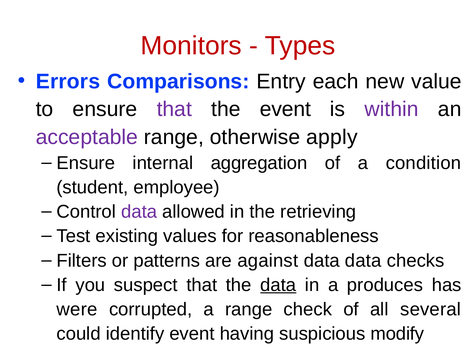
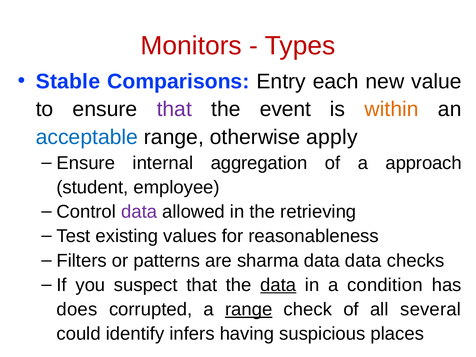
Errors: Errors -> Stable (68, 81)
within colour: purple -> orange (392, 109)
acceptable colour: purple -> blue (87, 137)
condition: condition -> approach (424, 163)
against: against -> sharma (268, 261)
produces: produces -> condition (385, 285)
were: were -> does (77, 309)
range underline: none -> present (249, 309)
identify event: event -> infers (192, 334)
modify: modify -> places (397, 334)
